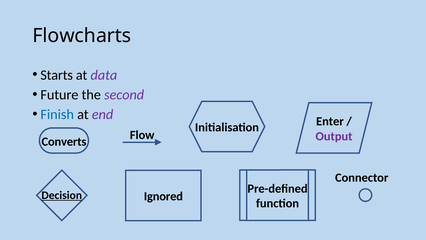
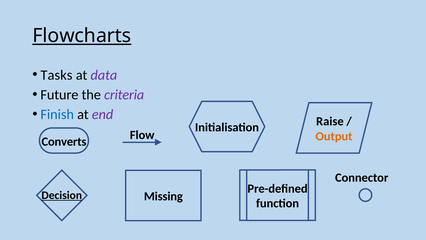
Flowcharts underline: none -> present (82, 36)
Starts: Starts -> Tasks (56, 75)
second: second -> criteria (124, 95)
Enter: Enter -> Raise (330, 121)
Output colour: purple -> orange (334, 136)
Ignored: Ignored -> Missing (163, 196)
